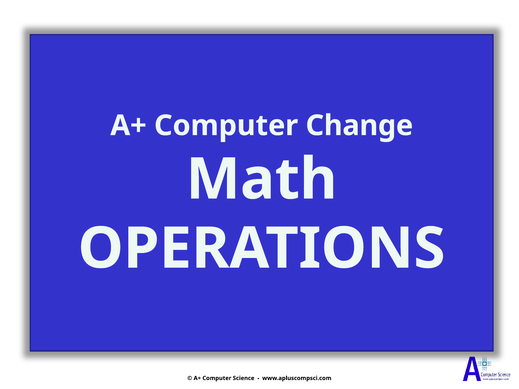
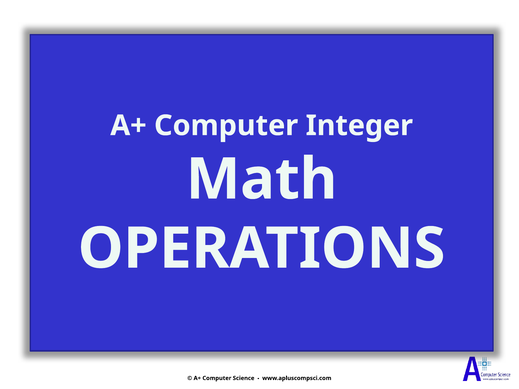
Change: Change -> Integer (359, 126)
